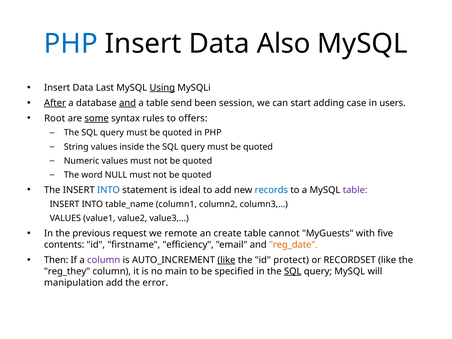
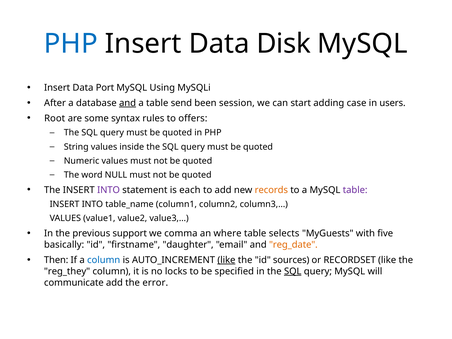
Also: Also -> Disk (284, 44)
Last: Last -> Port (105, 88)
Using underline: present -> none (162, 88)
After underline: present -> none (55, 103)
some underline: present -> none (97, 118)
INTO colour: blue -> purple (109, 190)
ideal: ideal -> each (190, 190)
records colour: blue -> orange (271, 190)
request: request -> support (130, 233)
remote: remote -> comma (181, 233)
create: create -> where (228, 233)
cannot: cannot -> selects (284, 233)
contents: contents -> basically (64, 245)
efficiency: efficiency -> daughter (188, 245)
column colour: purple -> blue (104, 260)
protect: protect -> sources (291, 260)
main: main -> locks (176, 271)
manipulation: manipulation -> communicate (74, 283)
